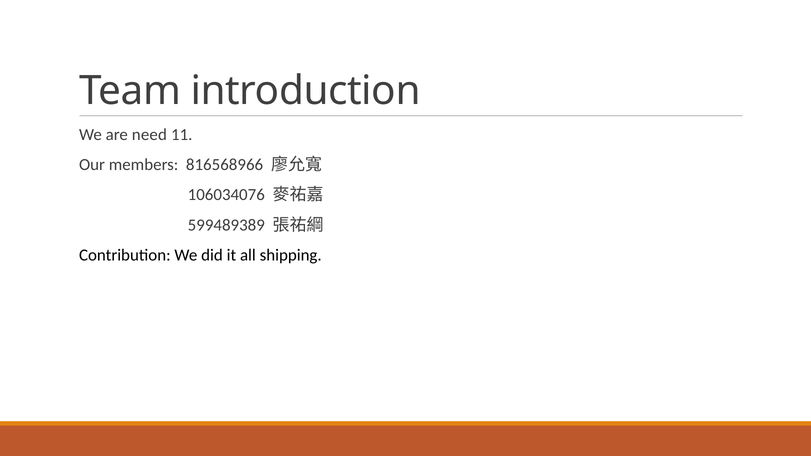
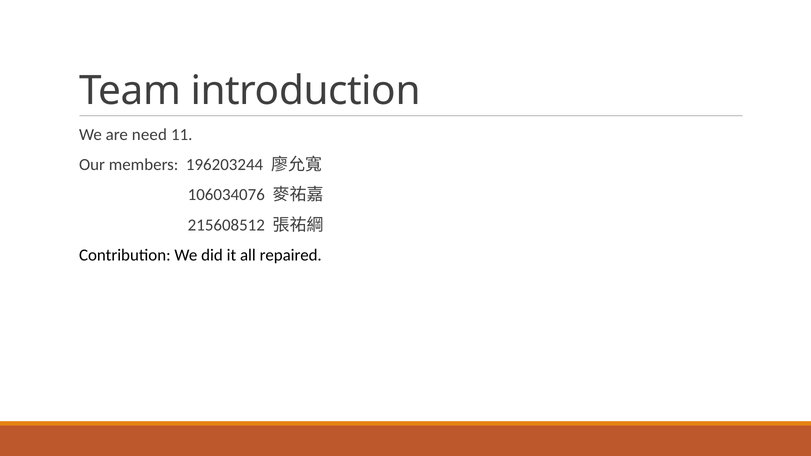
816568966: 816568966 -> 196203244 (225, 165)
599489389: 599489389 -> 215608512 (226, 225)
shipping: shipping -> repaired (291, 255)
